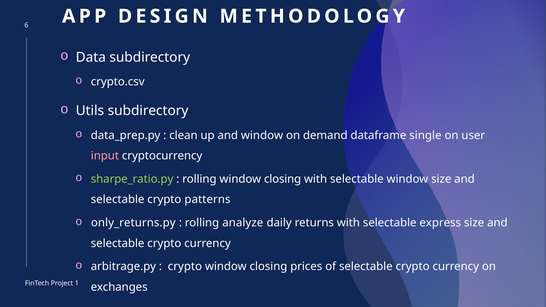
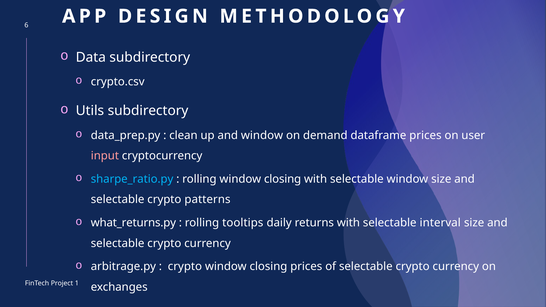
dataframe single: single -> prices (425, 135)
sharpe_ratio.py colour: light green -> light blue (132, 179)
only_returns.py: only_returns.py -> what_returns.py (133, 223)
analyze: analyze -> tooltips (243, 223)
express: express -> interval (440, 223)
